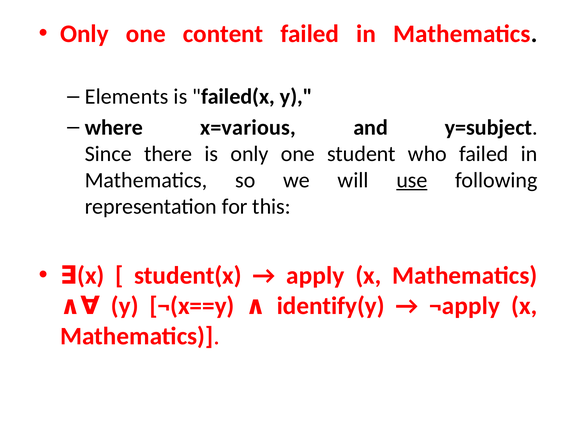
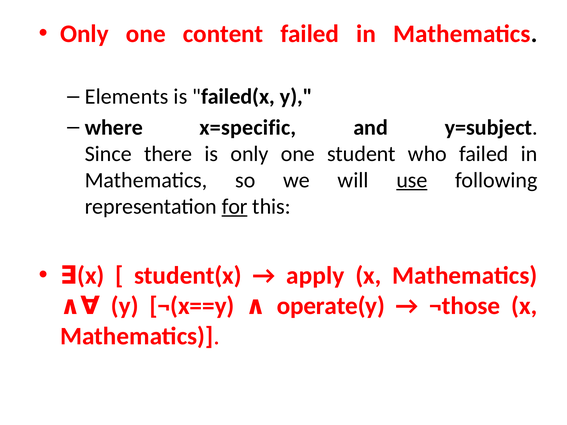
x=various: x=various -> x=specific (248, 128)
for underline: none -> present (235, 207)
identify(y: identify(y -> operate(y (331, 306)
¬apply: ¬apply -> ¬those (465, 306)
